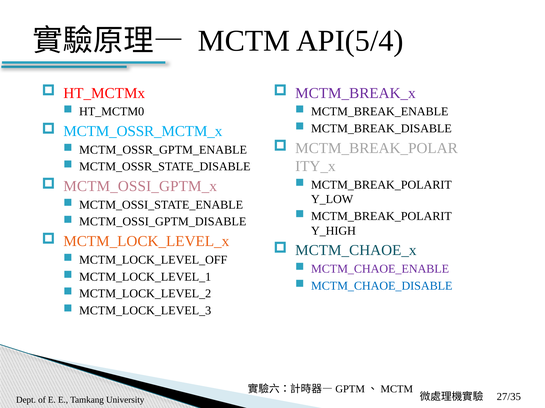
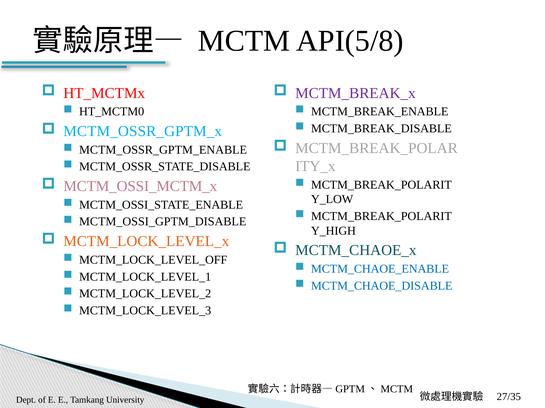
API(5/4: API(5/4 -> API(5/8 (350, 41)
MCTM_OSSR_MCTM_x: MCTM_OSSR_MCTM_x -> MCTM_OSSR_GPTM_x (143, 131)
MCTM_OSSI_GPTM_x: MCTM_OSSI_GPTM_x -> MCTM_OSSI_MCTM_x (140, 187)
MCTM_CHAOE_ENABLE colour: purple -> blue (380, 269)
